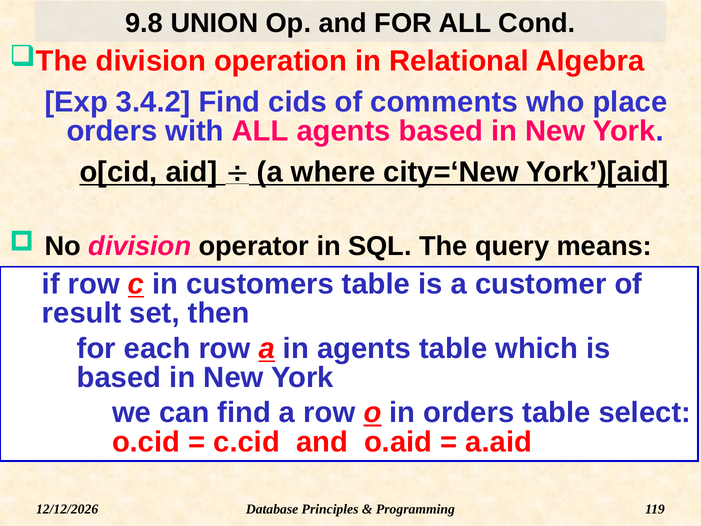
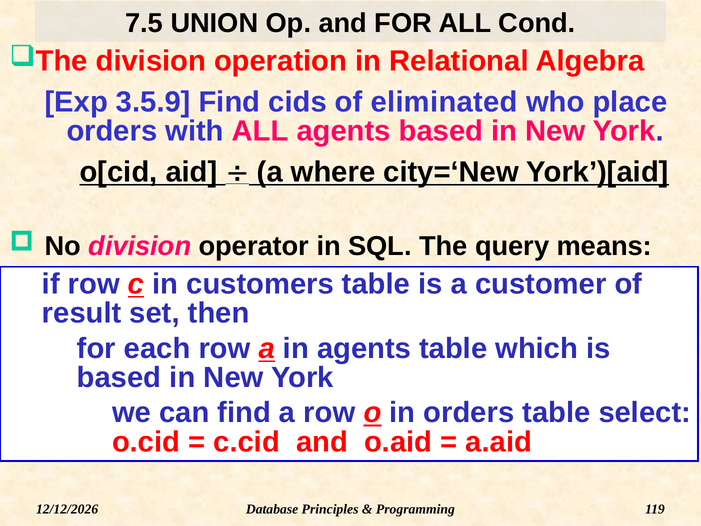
9.8: 9.8 -> 7.5 (144, 23)
3.4.2: 3.4.2 -> 3.5.9 (153, 102)
comments: comments -> eliminated (444, 102)
